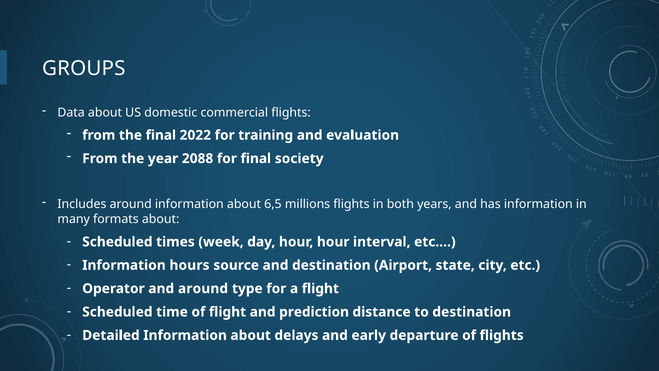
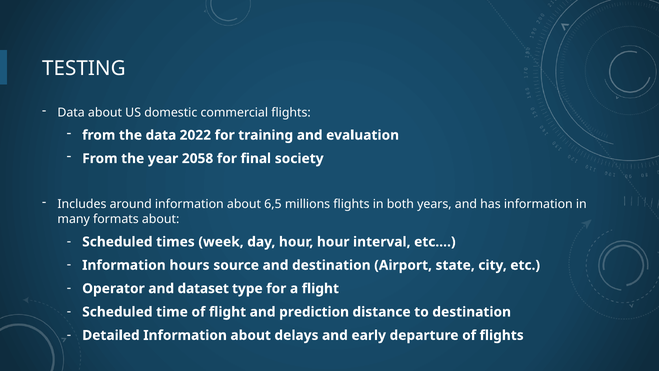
GROUPS: GROUPS -> TESTING (84, 68)
the final: final -> data (161, 135)
2088: 2088 -> 2058 (198, 158)
and around: around -> dataset (203, 288)
